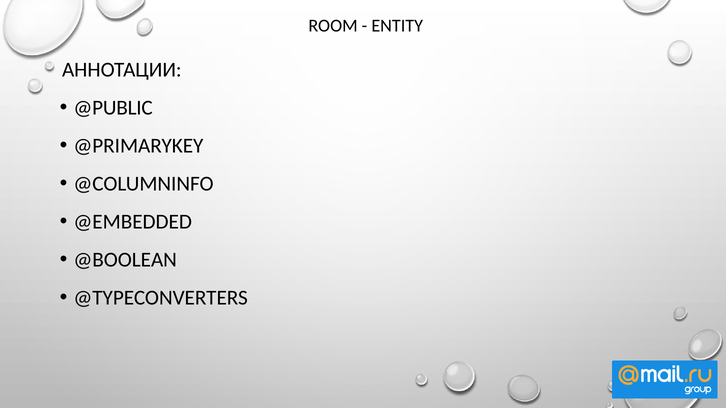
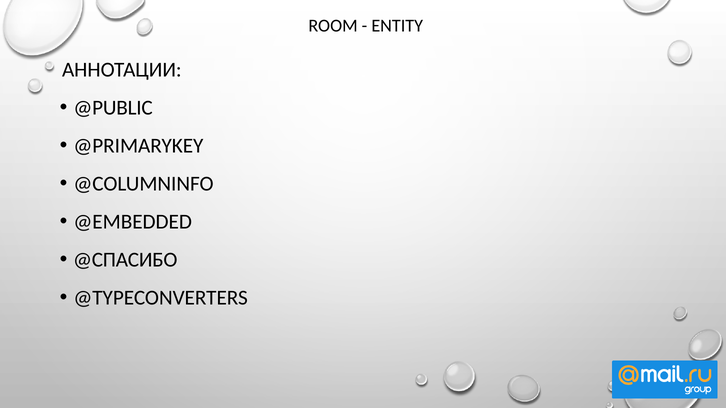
@BOOLEAN: @BOOLEAN -> @СПАСИБО (125, 260)
